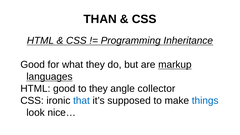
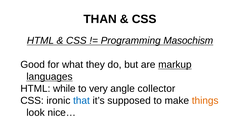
Inheritance: Inheritance -> Masochism (188, 41)
HTML good: good -> while (64, 89)
to they: they -> very (98, 89)
things colour: blue -> orange (205, 101)
